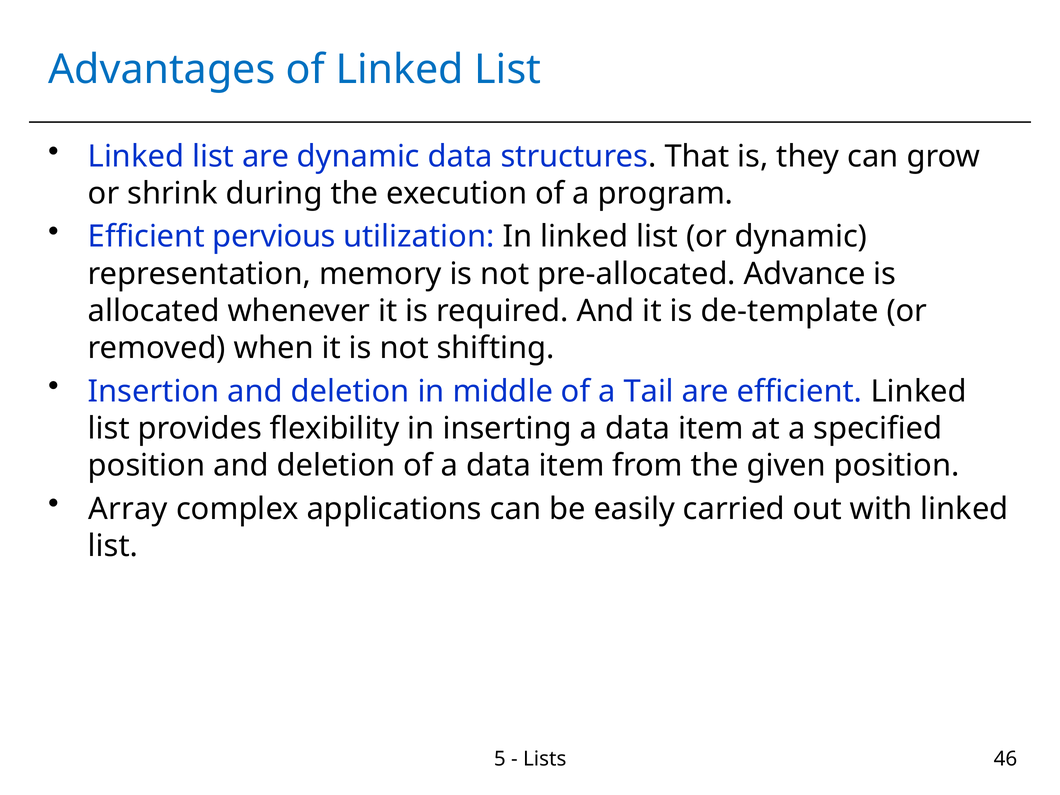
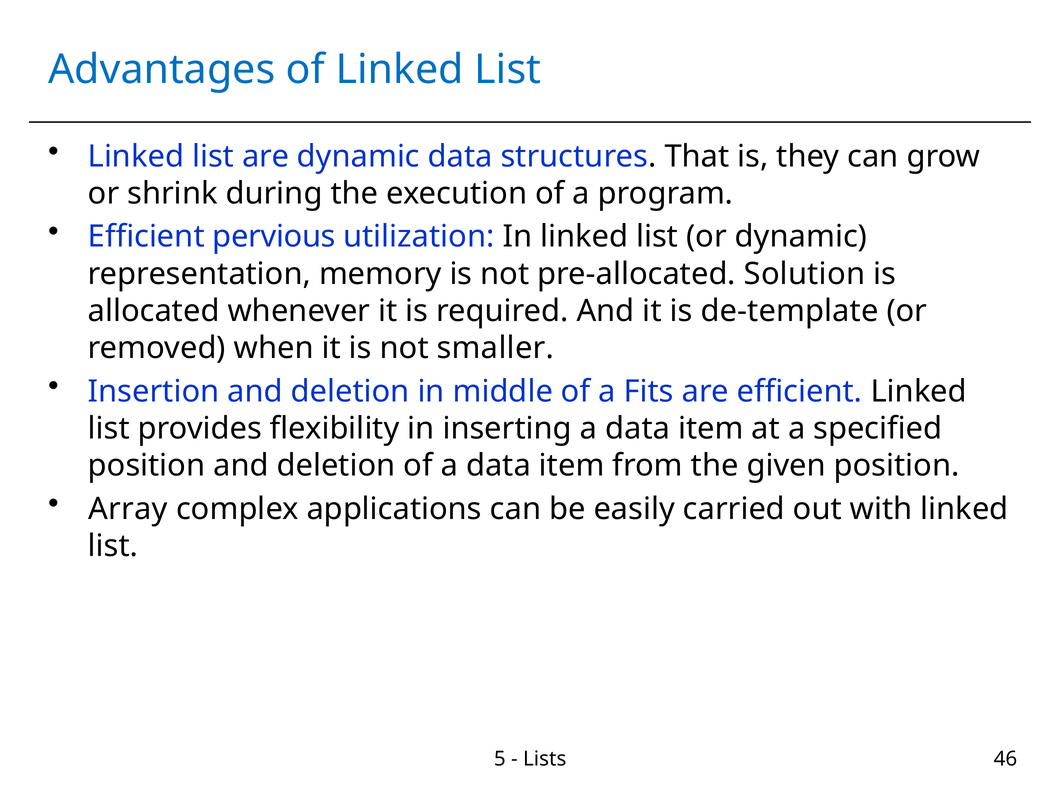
Advance: Advance -> Solution (804, 274)
shifting: shifting -> smaller (495, 348)
Tail: Tail -> Fits (649, 391)
